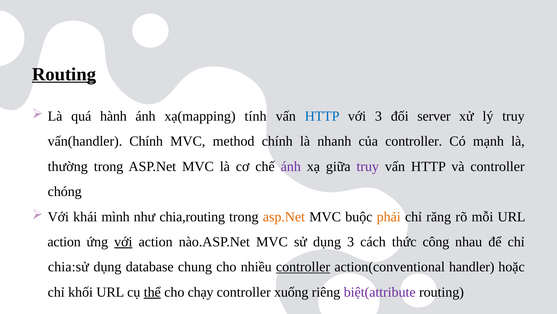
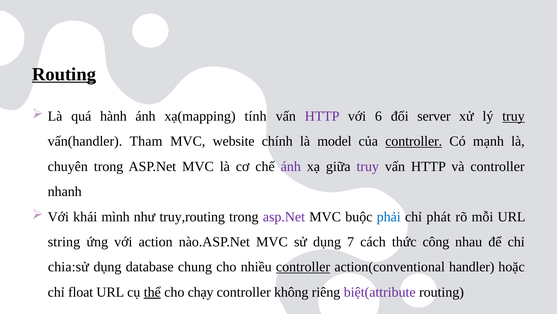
HTTP colour: blue -> purple (322, 116)
với 3: 3 -> 6 (378, 116)
truy underline: none -> present (513, 116)
vấn(handler Chính: Chính -> Tham (146, 141)
method: method -> website (234, 141)
nhanh: nhanh -> model (334, 141)
controller underline: none -> present (414, 141)
thường: thường -> chuyên (68, 166)
chóng: chóng -> nhanh (65, 191)
chia,routing: chia,routing -> truy,routing (192, 216)
asp.Net colour: orange -> purple (284, 216)
phải colour: orange -> blue (389, 216)
răng: răng -> phát (439, 216)
action: action -> string (64, 241)
với underline: present -> none (123, 241)
dụng 3: 3 -> 7 (351, 241)
khối: khối -> float (81, 291)
xuống: xuống -> không (291, 291)
